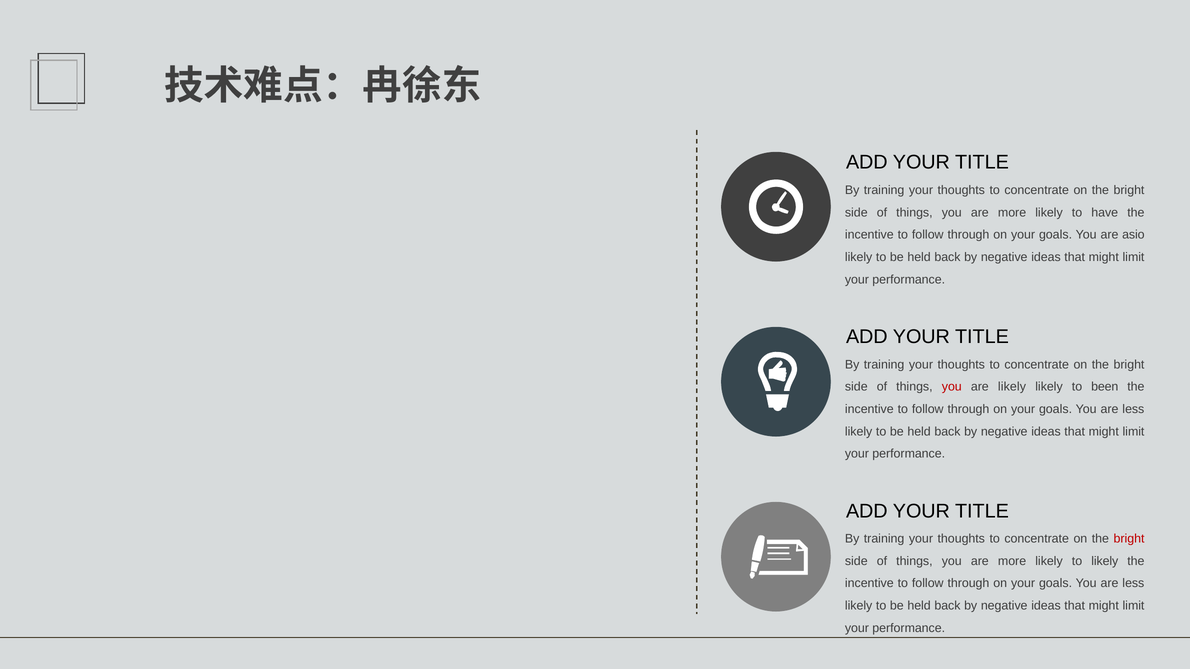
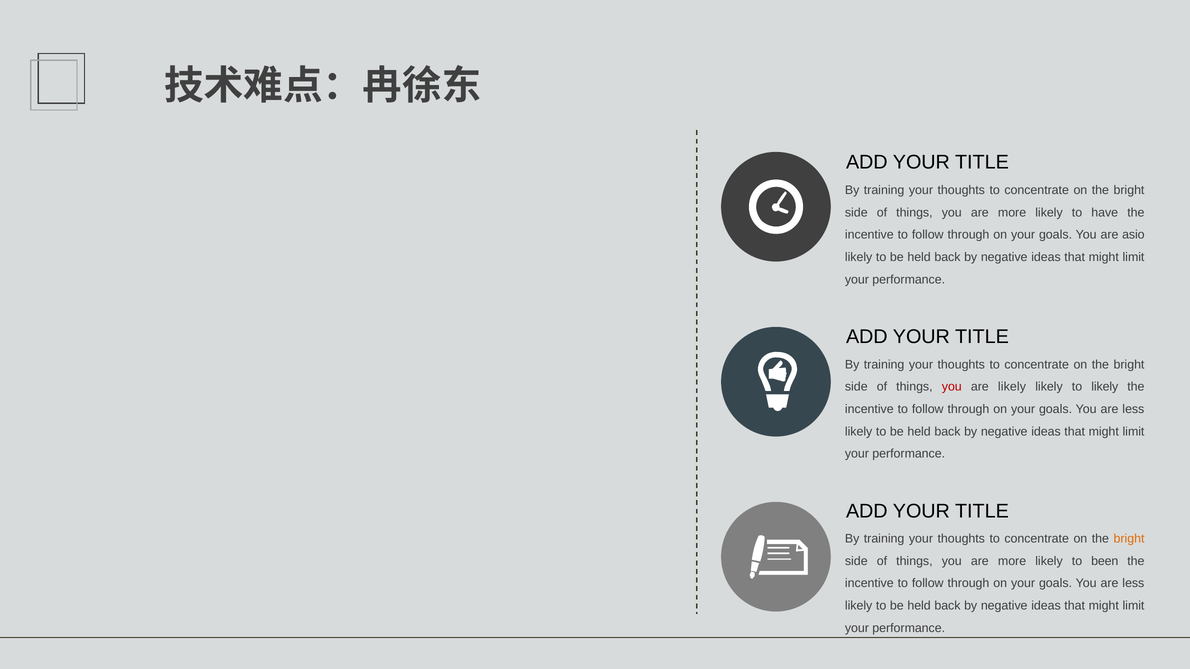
to been: been -> likely (1105, 387)
bright colour: red -> orange (1129, 539)
to likely: likely -> been (1105, 561)
